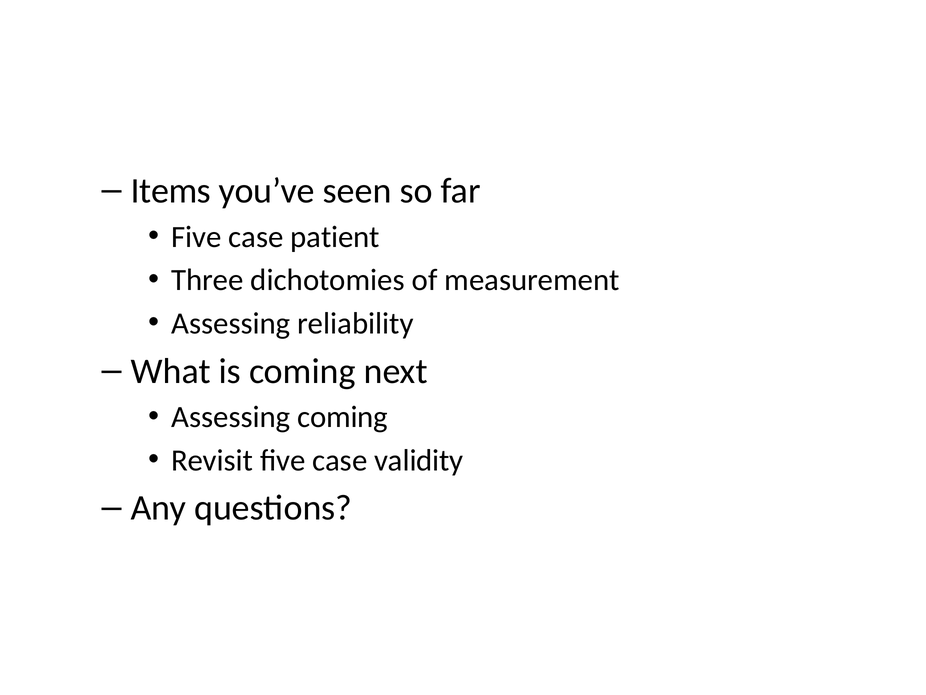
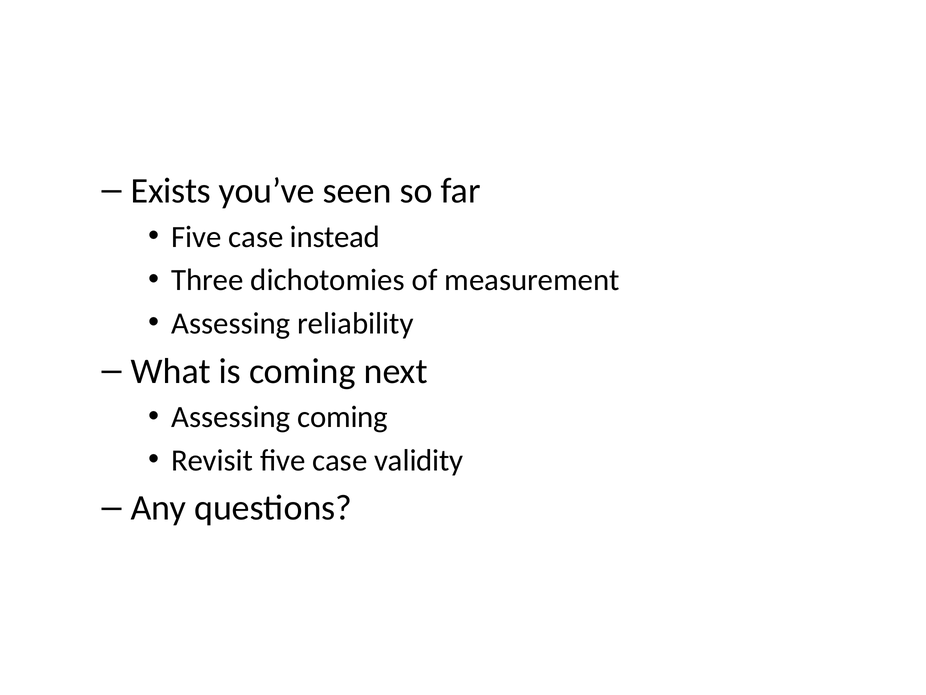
Items: Items -> Exists (171, 191)
patient: patient -> instead (335, 237)
